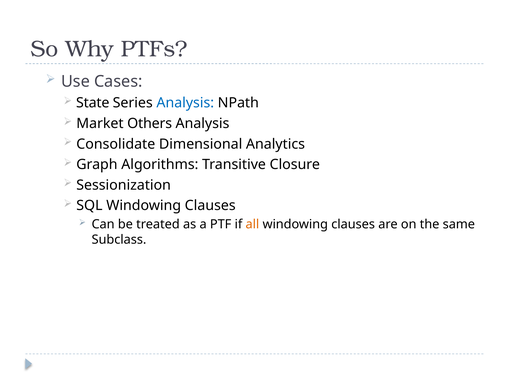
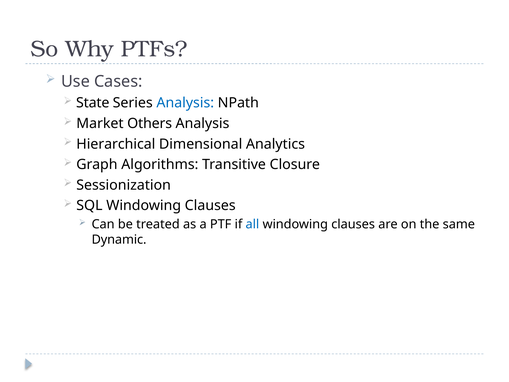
Consolidate: Consolidate -> Hierarchical (116, 144)
all colour: orange -> blue (252, 224)
Subclass: Subclass -> Dynamic (119, 240)
